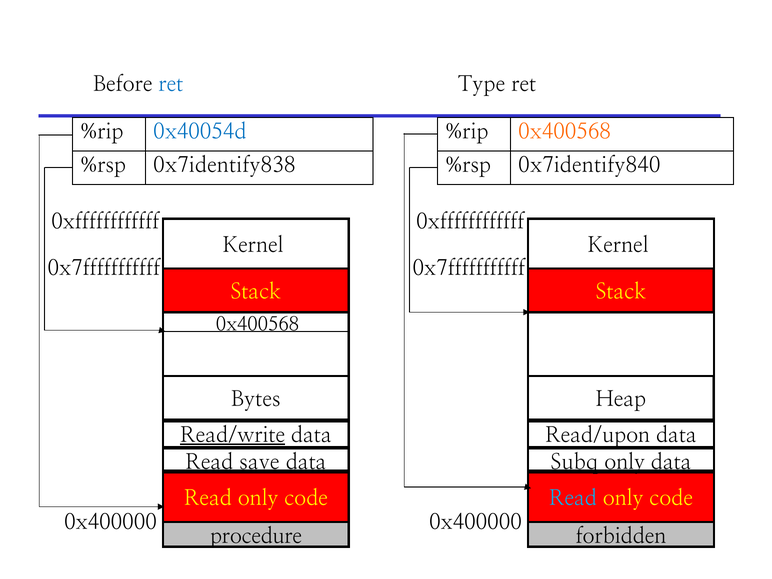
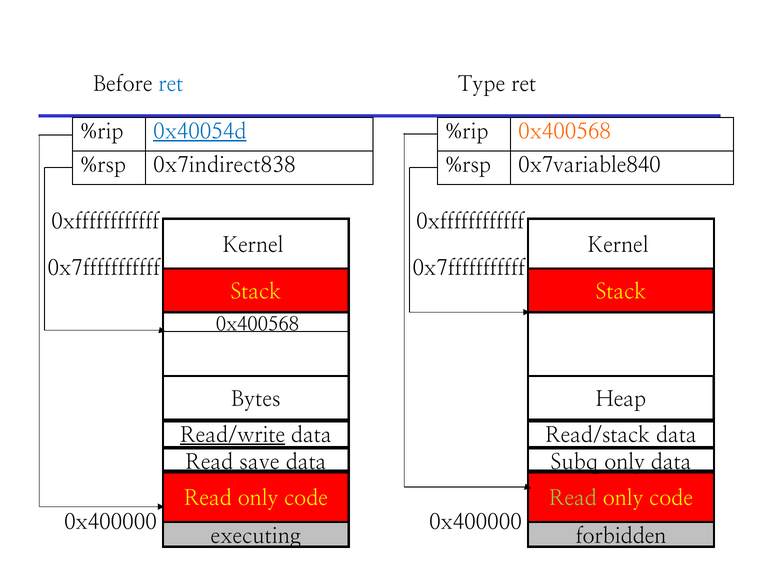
0x40054d underline: none -> present (200, 132)
0x7identify838: 0x7identify838 -> 0x7indirect838 (224, 165)
0x7identify840: 0x7identify840 -> 0x7variable840 (589, 165)
Read/upon: Read/upon -> Read/stack (598, 435)
Read colour: light blue -> light green (573, 498)
procedure: procedure -> executing (256, 536)
